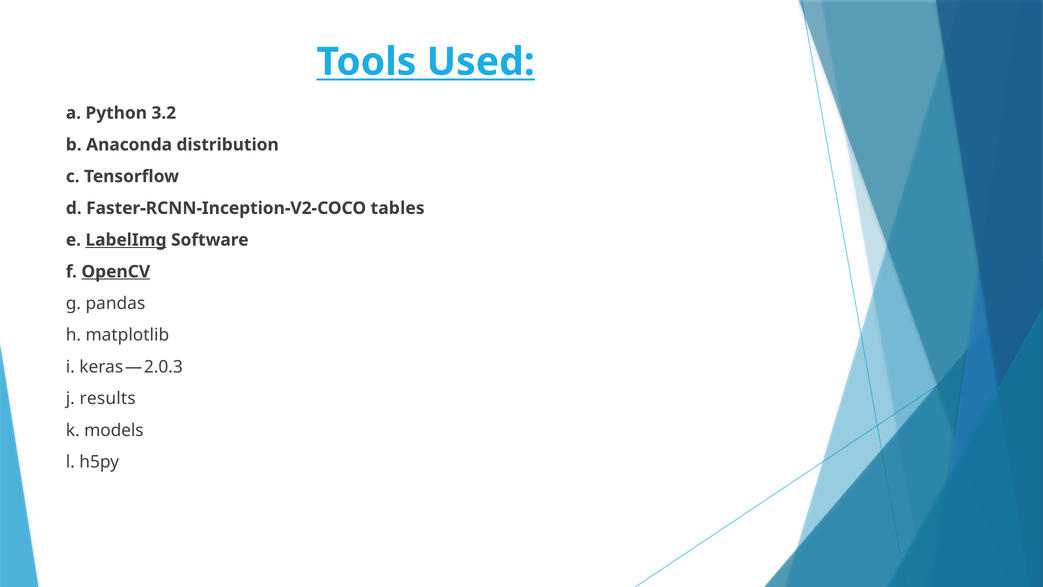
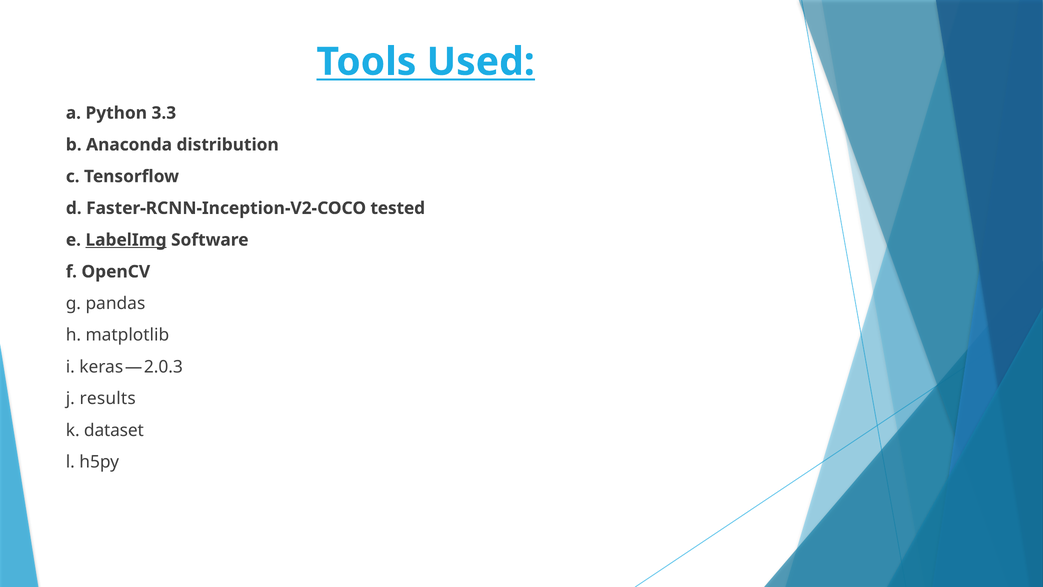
3.2: 3.2 -> 3.3 (164, 113)
tables: tables -> tested (398, 208)
OpenCV underline: present -> none (116, 272)
models: models -> dataset (114, 430)
